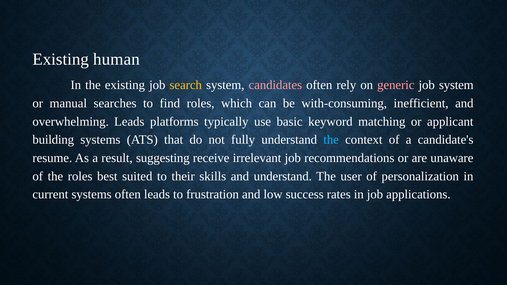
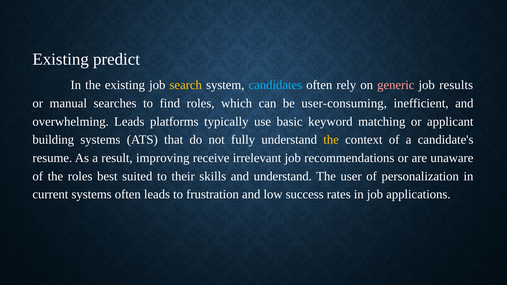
human: human -> predict (116, 59)
candidates colour: pink -> light blue (275, 85)
job system: system -> results (456, 85)
with-consuming: with-consuming -> user-consuming (344, 103)
the colour: light blue -> yellow (331, 140)
suggesting: suggesting -> improving (163, 158)
